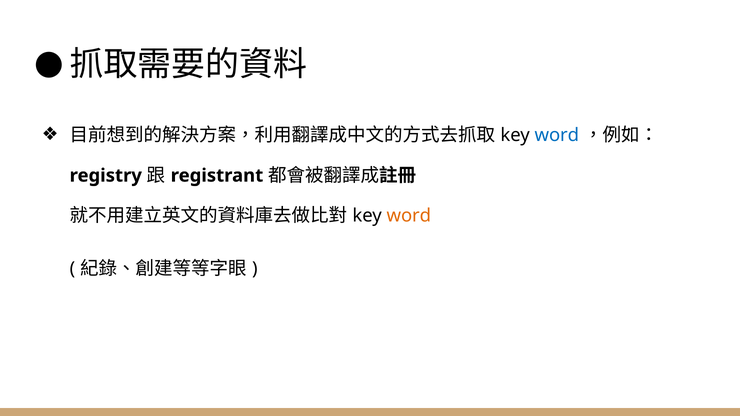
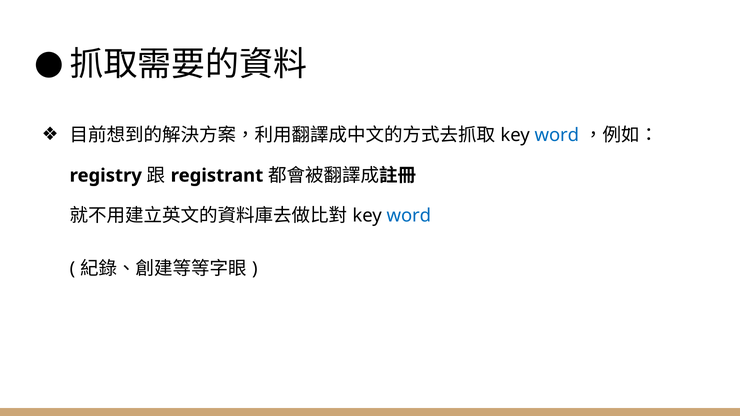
word colour: orange -> blue (409, 216)
